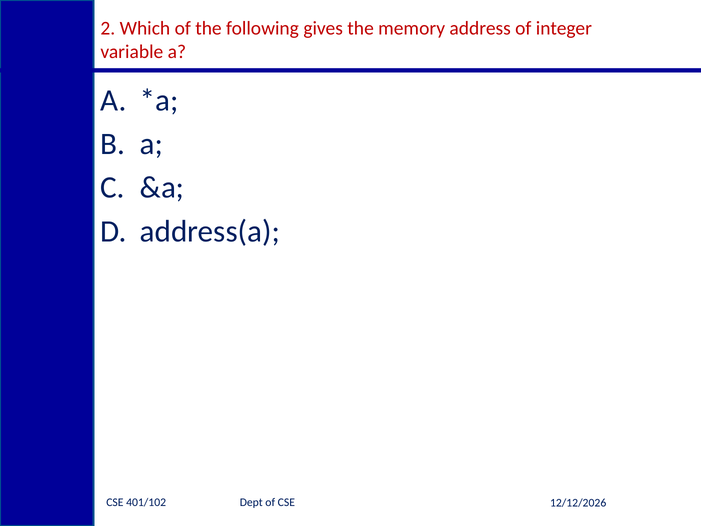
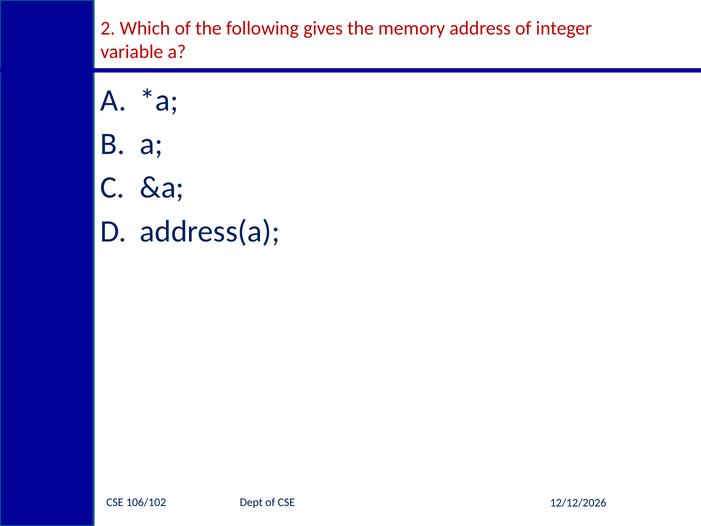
401/102: 401/102 -> 106/102 (146, 502)
